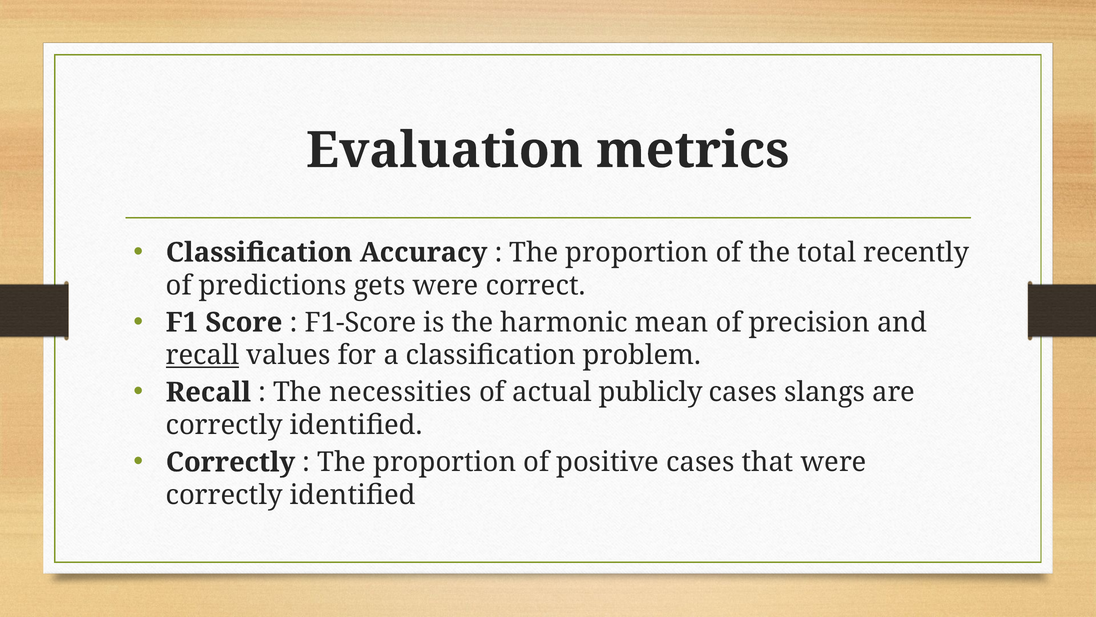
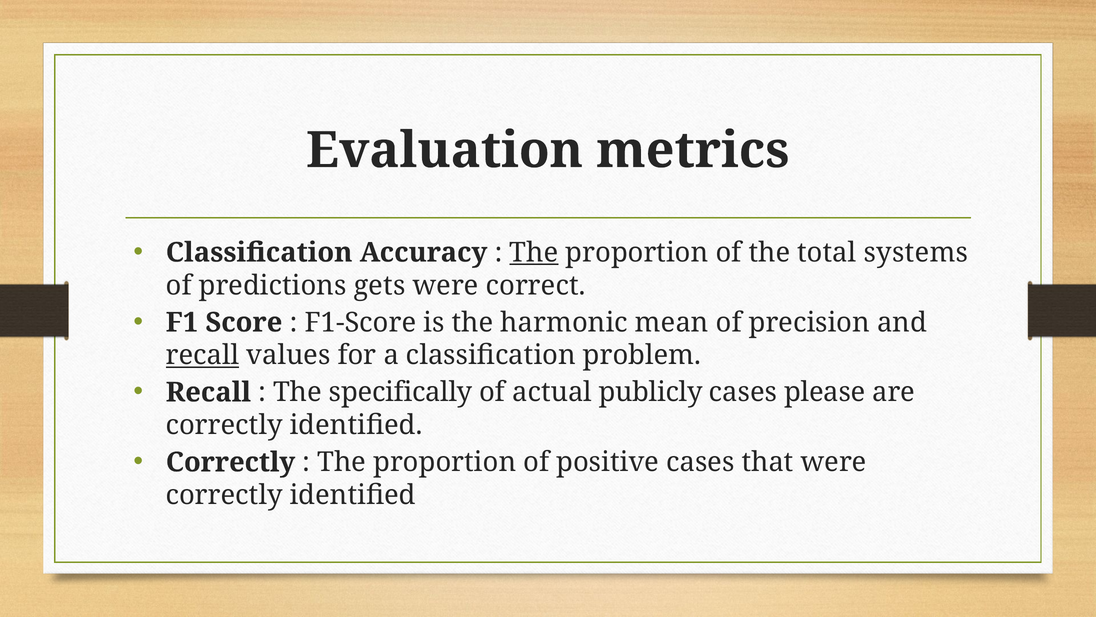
The underline: none -> present (534, 252)
recently: recently -> systems (916, 252)
necessities: necessities -> specifically (401, 392)
slangs: slangs -> please (825, 392)
